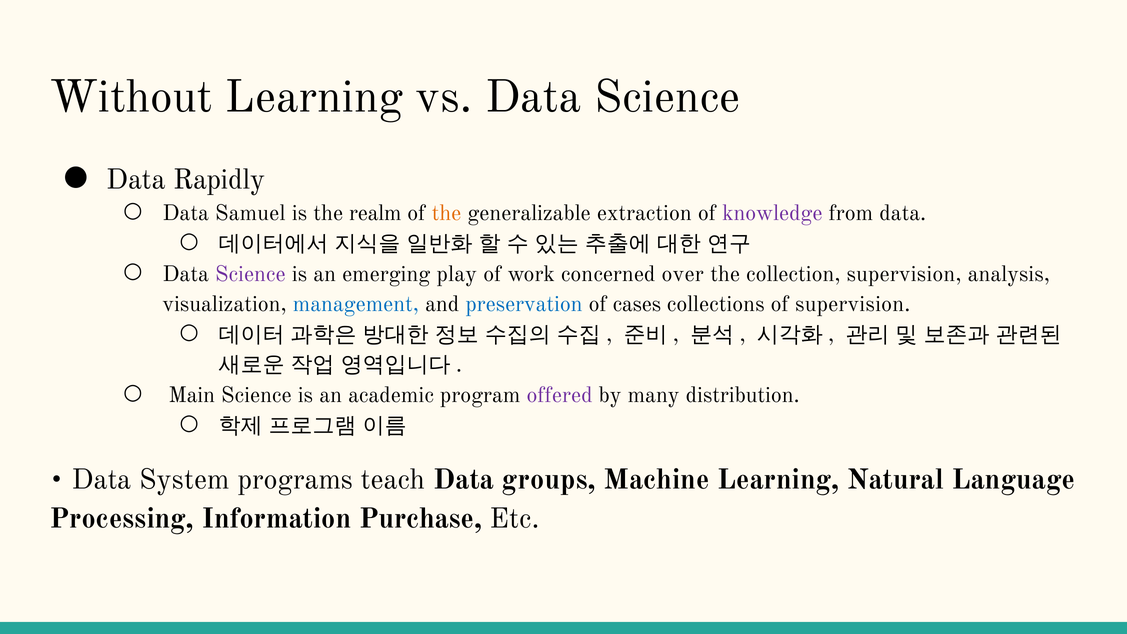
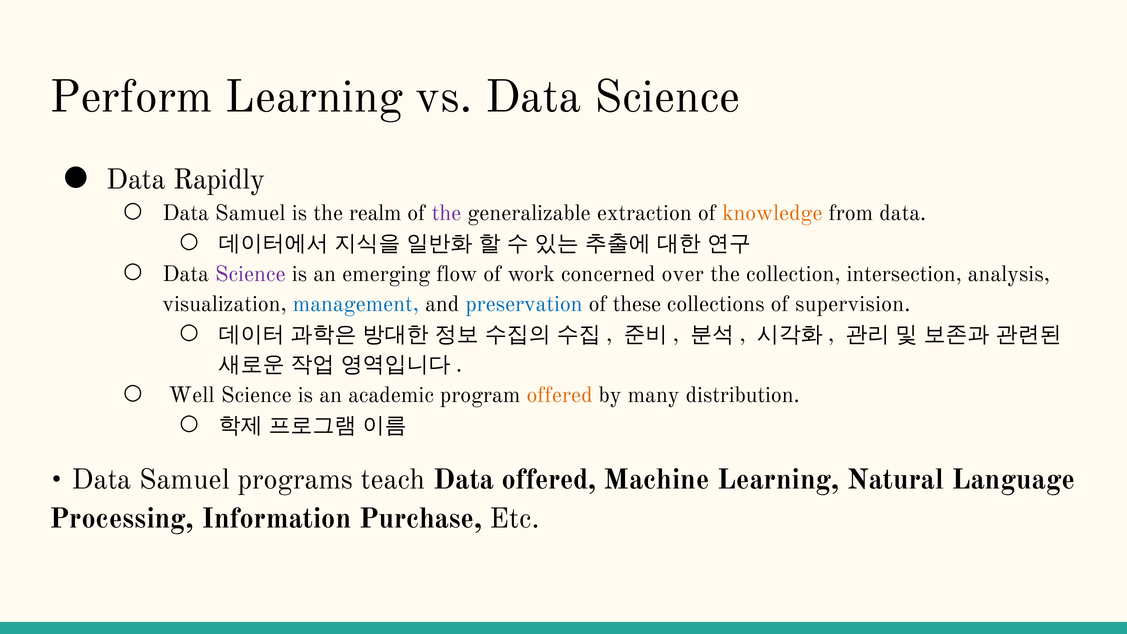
Without: Without -> Perform (131, 97)
the colour: orange -> purple (446, 213)
knowledge colour: purple -> orange (772, 213)
play: play -> flow (457, 274)
collection supervision: supervision -> intersection (904, 274)
cases: cases -> these (637, 304)
Main: Main -> Well (192, 395)
offered colour: purple -> orange (560, 395)
System: System -> Samuel (184, 480)
Data groups: groups -> offered (549, 480)
